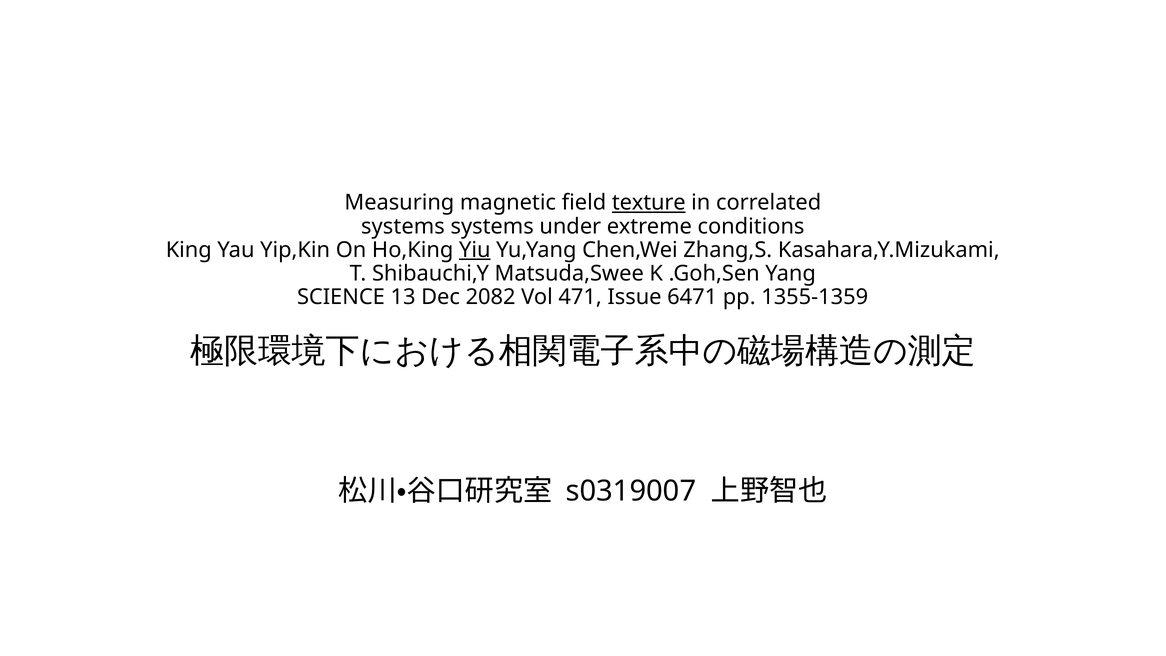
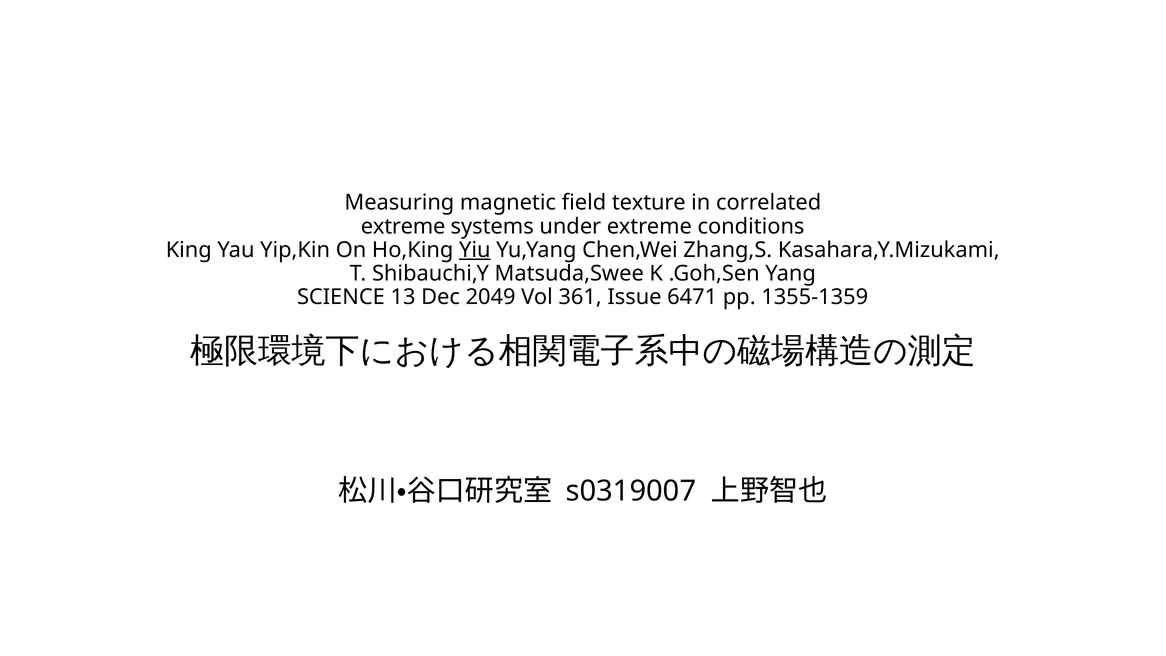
texture underline: present -> none (649, 203)
systems: systems -> extreme (403, 226)
2082: 2082 -> 2049 (491, 297)
471: 471 -> 361 (580, 297)
